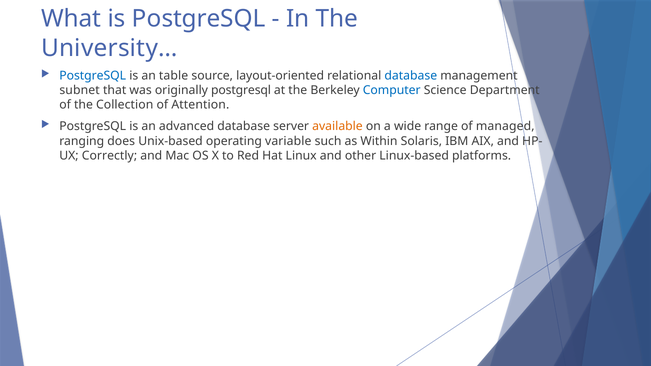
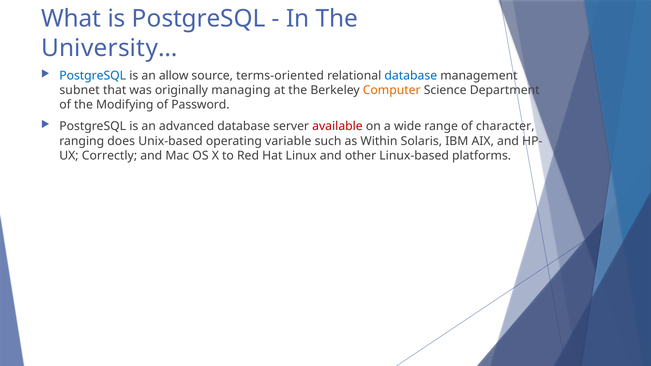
table: table -> allow (174, 76)
layout-oriented: layout-oriented -> terms-oriented (280, 76)
originally postgresql: postgresql -> managing (241, 90)
Computer colour: blue -> orange (392, 90)
Collection: Collection -> Modifying (125, 105)
Attention: Attention -> Password (200, 105)
available colour: orange -> red (337, 126)
managed: managed -> character (505, 126)
